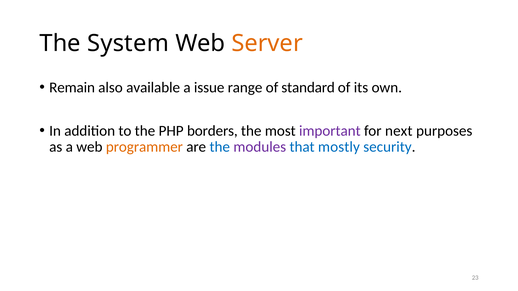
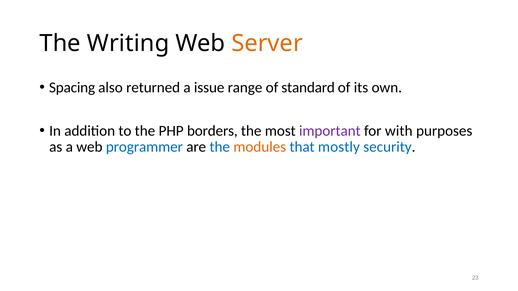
System: System -> Writing (128, 44)
Remain: Remain -> Spacing (72, 88)
available: available -> returned (153, 88)
next: next -> with (399, 131)
programmer colour: orange -> blue (144, 147)
modules colour: purple -> orange (260, 147)
